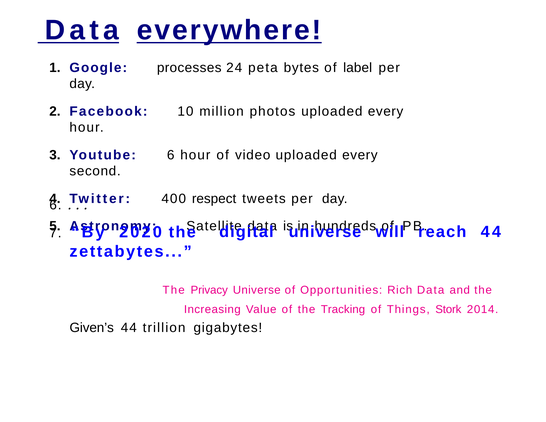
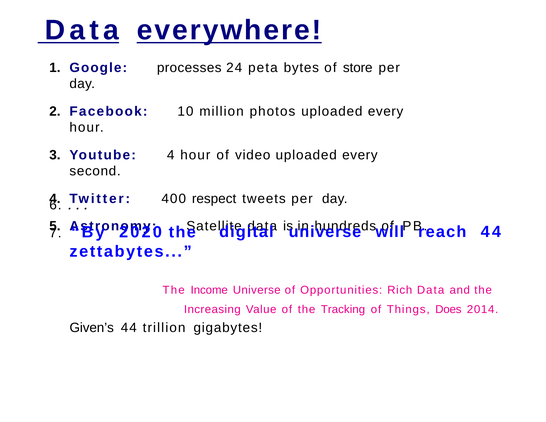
label: label -> store (358, 68)
Youtube 6: 6 -> 4 (171, 155)
Privacy: Privacy -> Income (209, 290)
Stork: Stork -> Does (448, 309)
